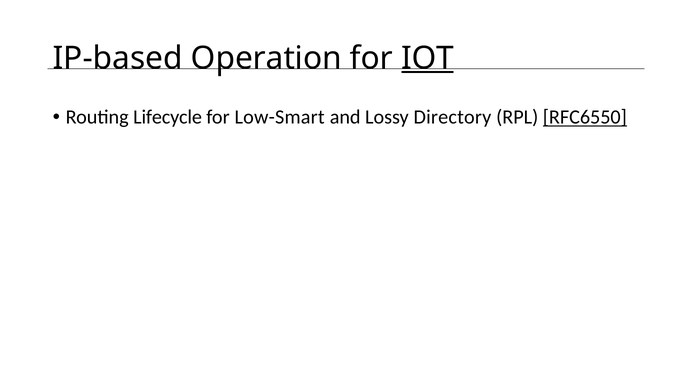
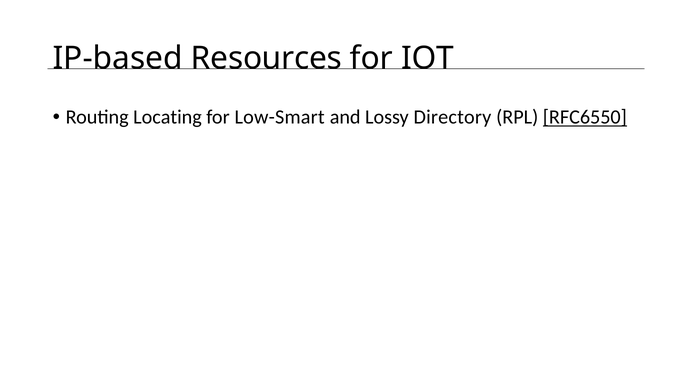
Operation: Operation -> Resources (266, 58)
IOT underline: present -> none (428, 58)
Lifecycle: Lifecycle -> Locating (168, 117)
